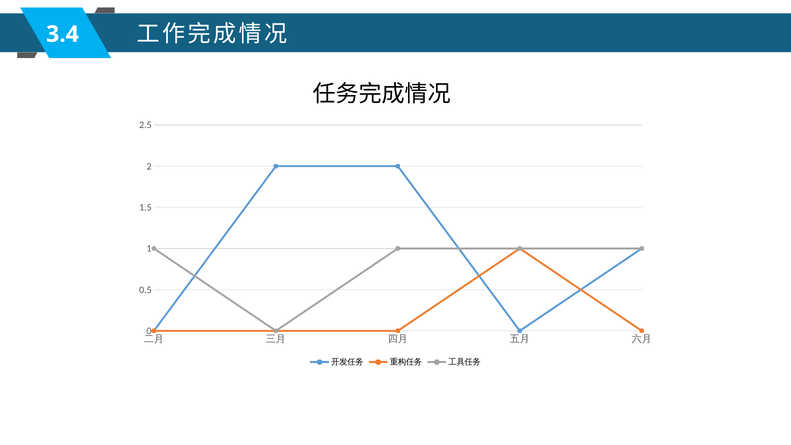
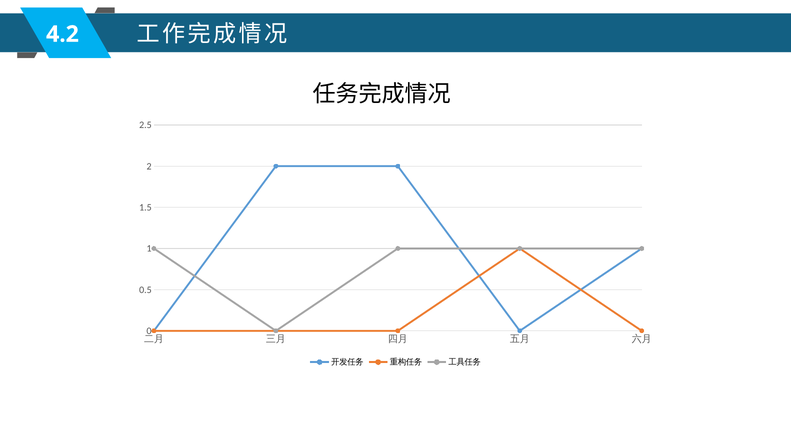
3.4: 3.4 -> 4.2 (62, 34)
